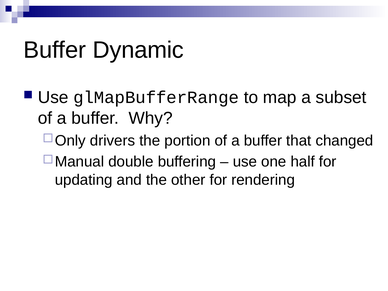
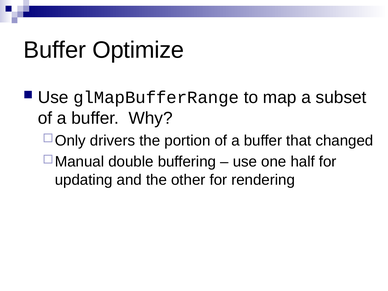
Dynamic: Dynamic -> Optimize (138, 50)
